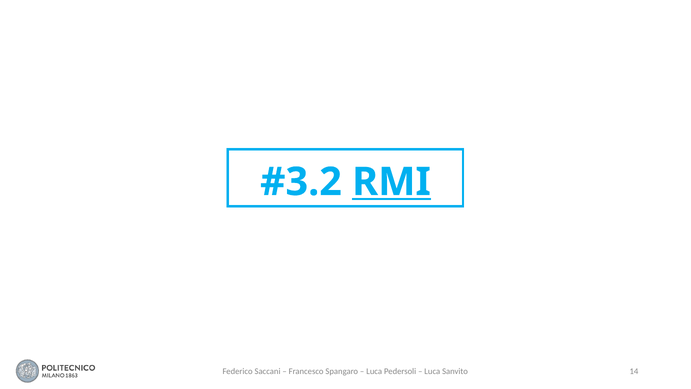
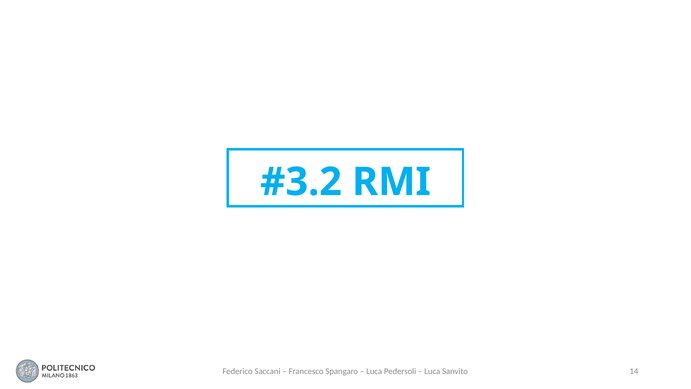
RMI underline: present -> none (392, 182)
